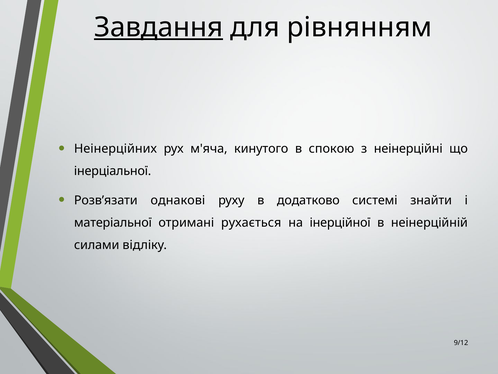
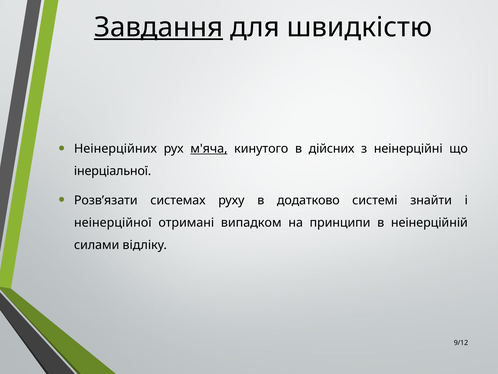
рівнянням: рівнянням -> швидкістю (360, 27)
м'яча underline: none -> present (209, 148)
спокою: спокою -> дійсних (332, 148)
однакові: однакові -> системах (178, 200)
матеріальної: матеріальної -> неінерційної (113, 222)
рухається: рухається -> випадком (251, 222)
інерційної: інерційної -> принципи (340, 222)
